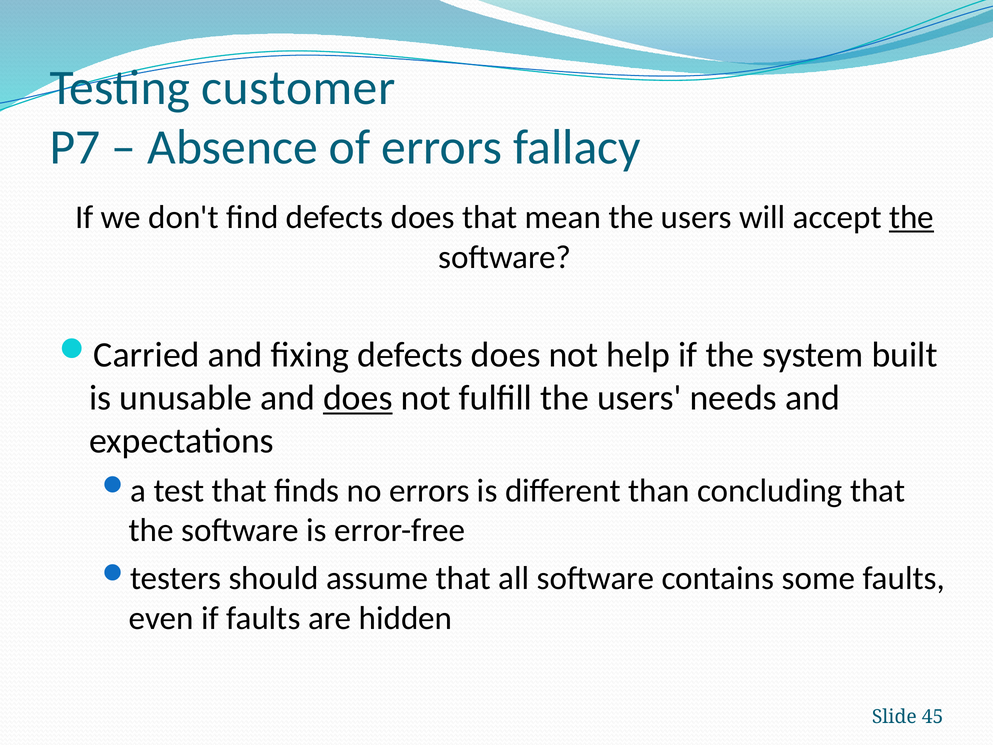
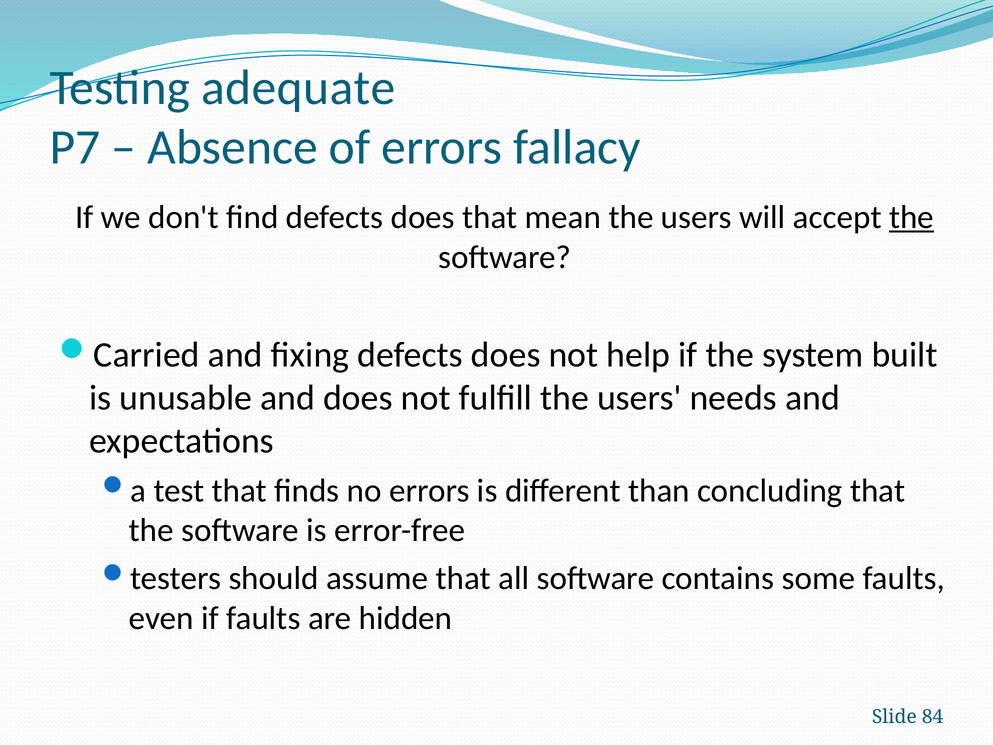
customer: customer -> adequate (298, 88)
does underline: present -> none (358, 398)
45: 45 -> 84 (933, 717)
